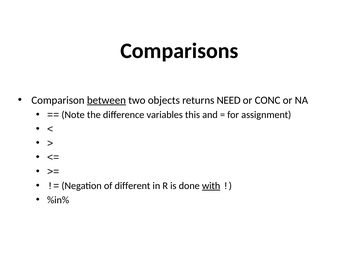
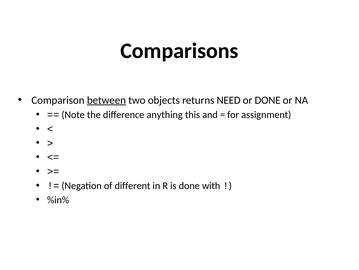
or CONC: CONC -> DONE (268, 100)
variables: variables -> anything (165, 114)
with underline: present -> none (211, 185)
